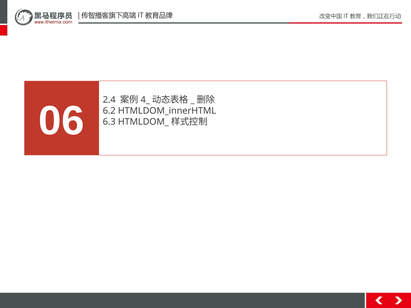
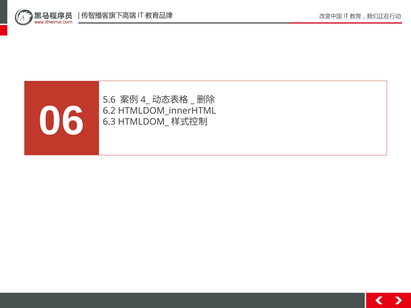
2.4: 2.4 -> 5.6 (109, 100)
